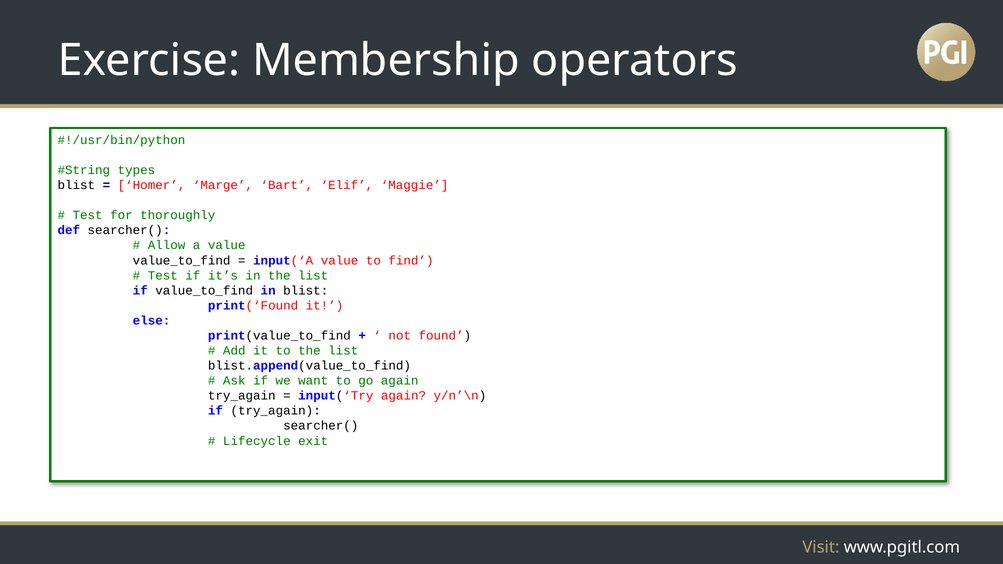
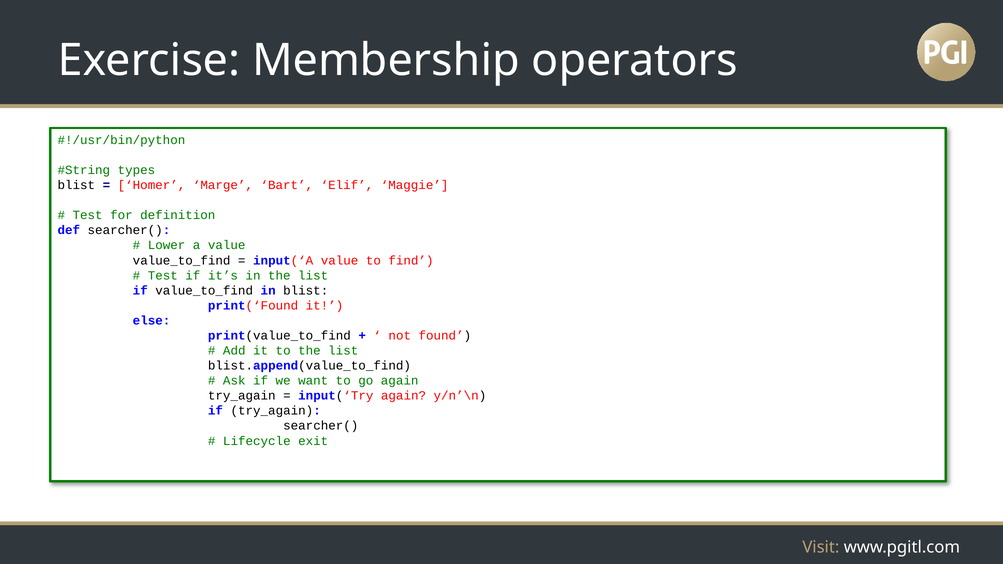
thoroughly: thoroughly -> definition (178, 215)
Allow: Allow -> Lower (167, 245)
